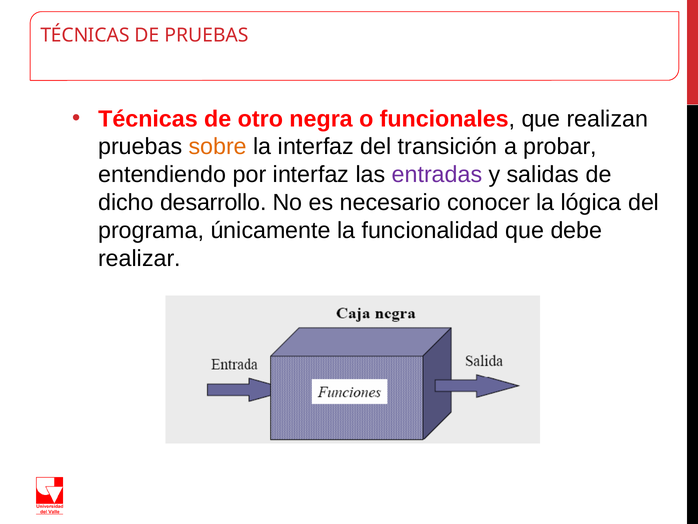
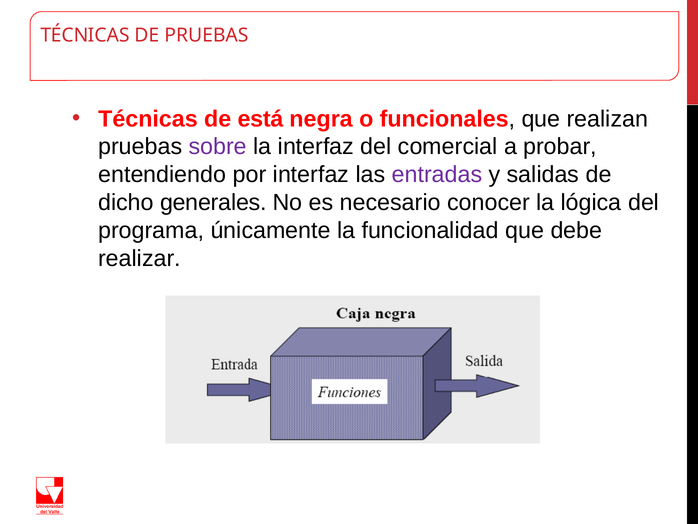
otro: otro -> está (260, 119)
sobre colour: orange -> purple (218, 147)
transición: transición -> comercial (448, 147)
desarrollo: desarrollo -> generales (213, 202)
